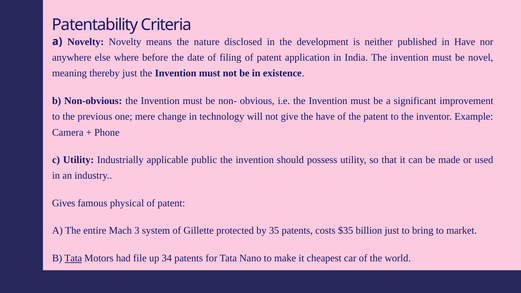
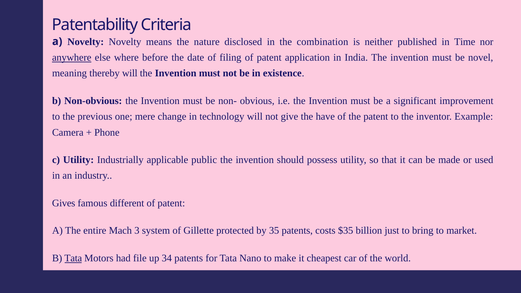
development: development -> combination (322, 42)
in Have: Have -> Time (465, 42)
anywhere underline: none -> present (72, 58)
thereby just: just -> will (130, 73)
physical: physical -> different (127, 203)
